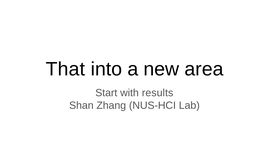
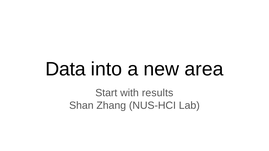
That: That -> Data (66, 69)
